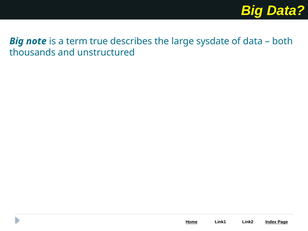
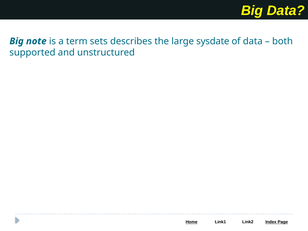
true: true -> sets (99, 41)
thousands: thousands -> supported (32, 52)
